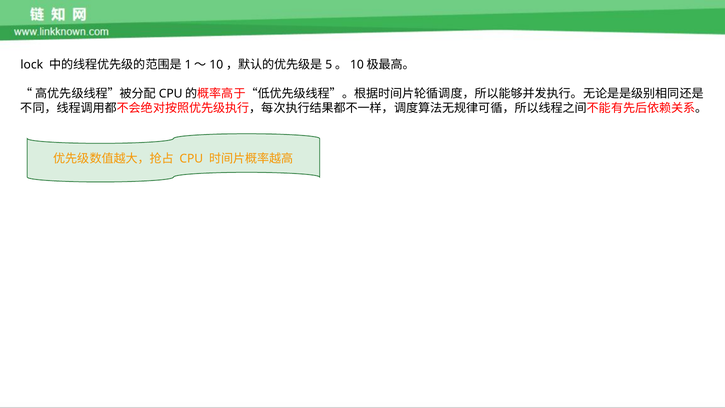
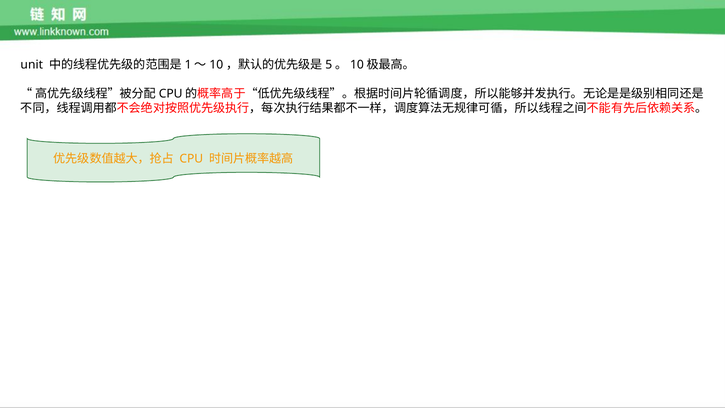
lock: lock -> unit (32, 65)
